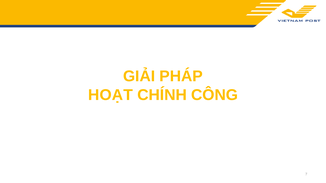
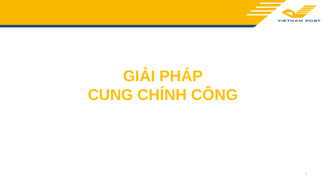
HOẠT: HOẠT -> CUNG (111, 95)
